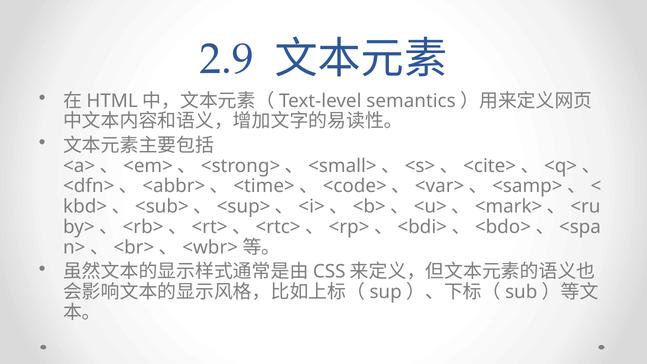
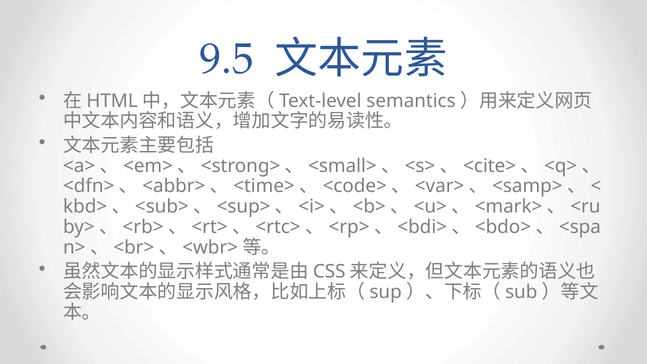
2.9: 2.9 -> 9.5 (227, 59)
